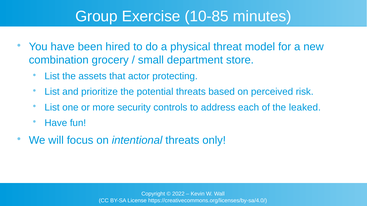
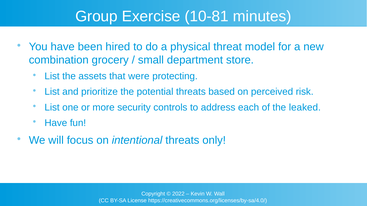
10-85: 10-85 -> 10-81 (207, 16)
actor: actor -> were (139, 76)
